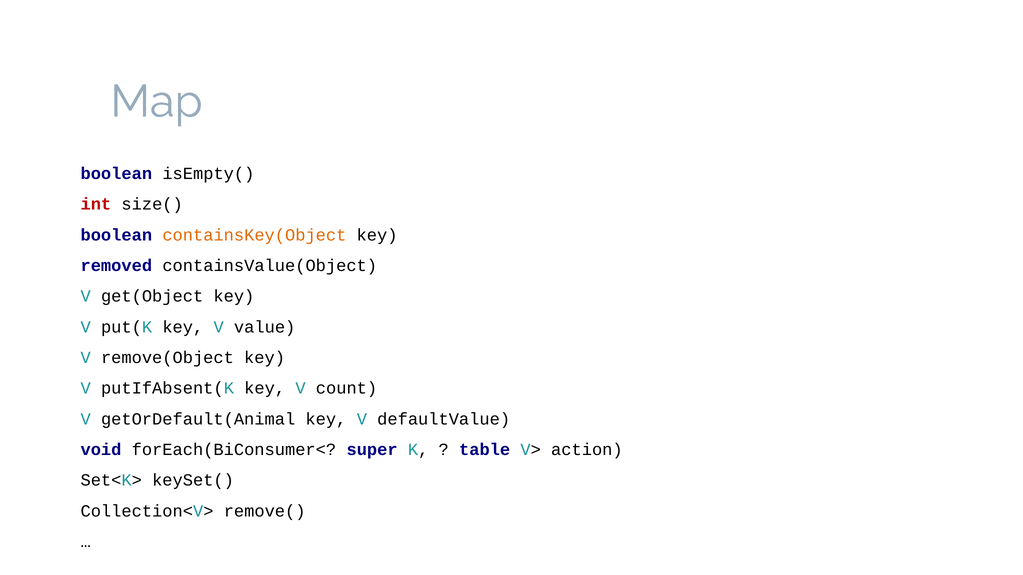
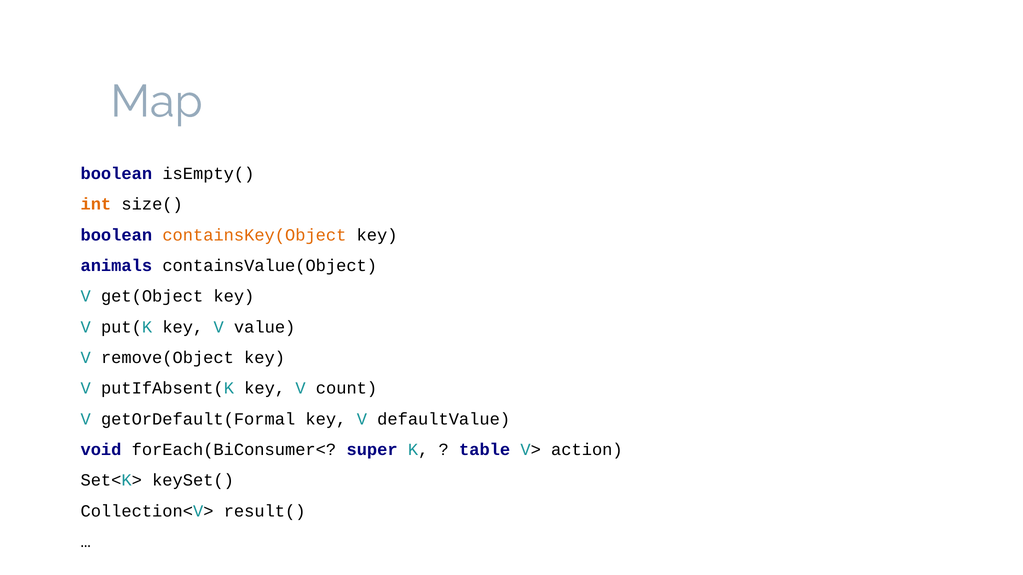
int colour: red -> orange (96, 204)
removed: removed -> animals (116, 266)
getOrDefault(Animal: getOrDefault(Animal -> getOrDefault(Formal (198, 419)
remove(: remove( -> result( (265, 511)
